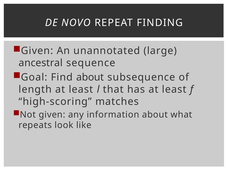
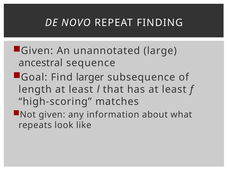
Find about: about -> larger (90, 77)
